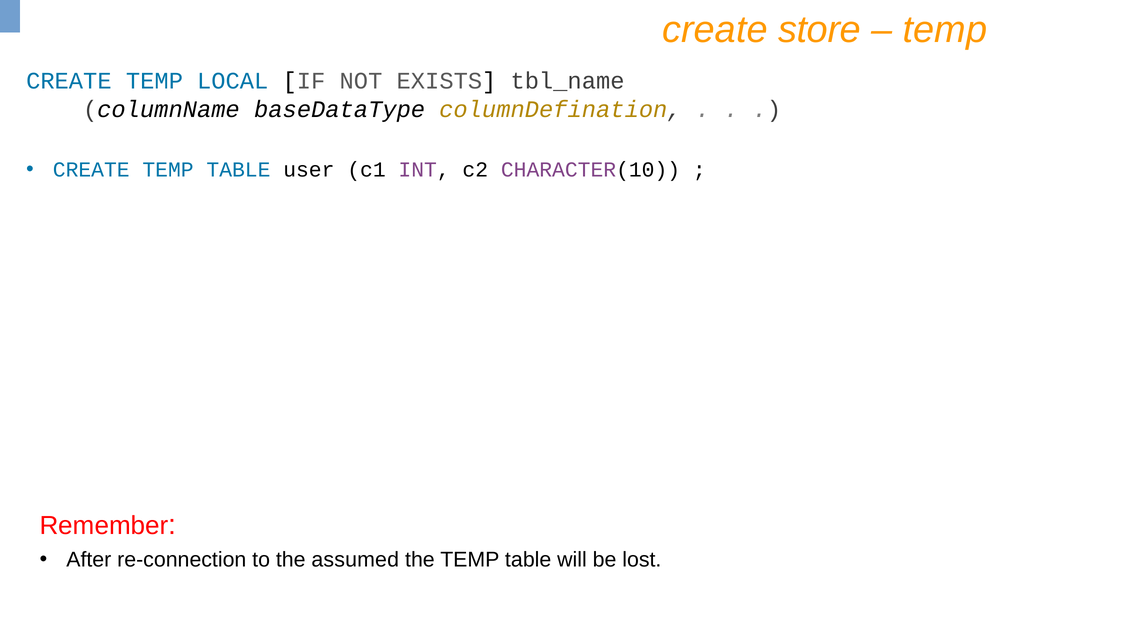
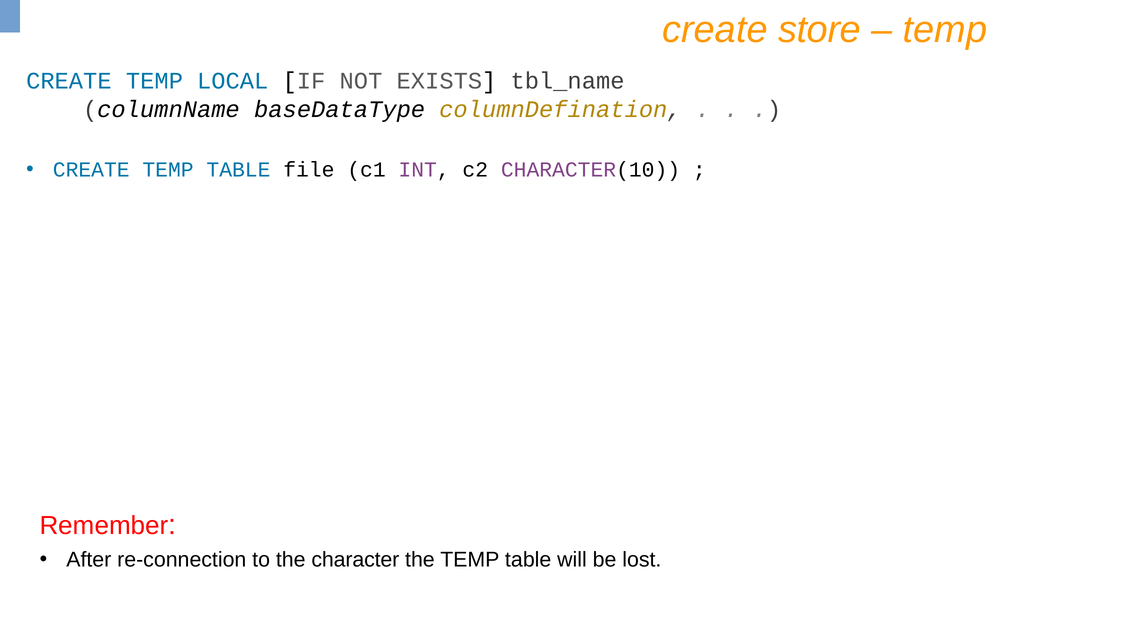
user: user -> file (309, 170)
assumed: assumed -> character (355, 560)
